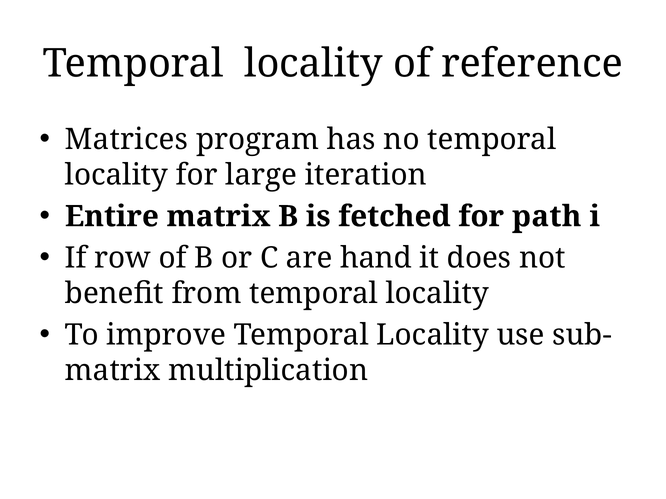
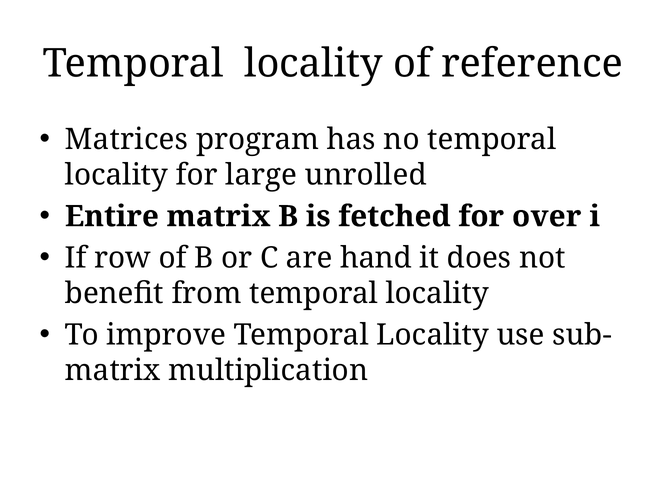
iteration: iteration -> unrolled (366, 175)
path: path -> over (547, 217)
